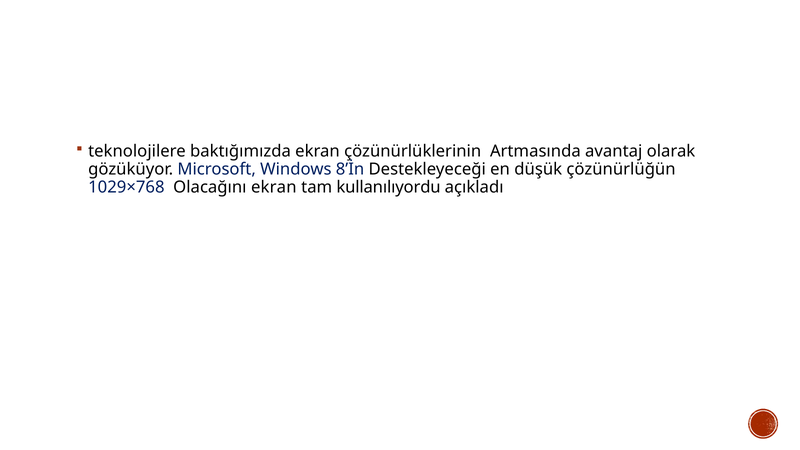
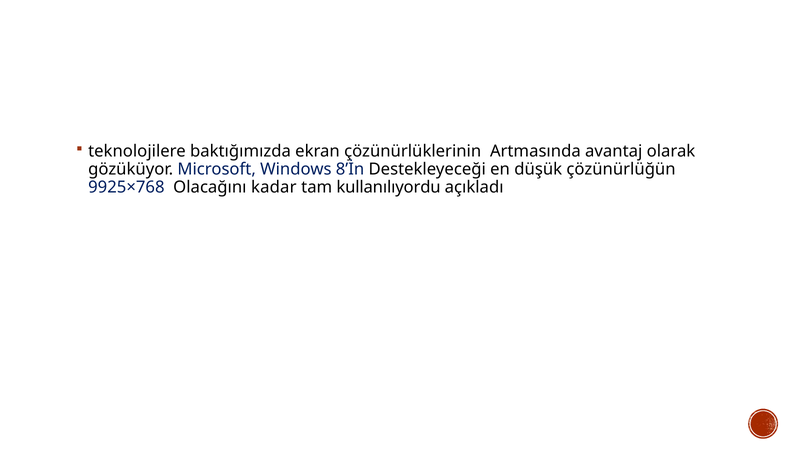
1029×768: 1029×768 -> 9925×768 (126, 187)
Olacağını ekran: ekran -> kadar (274, 187)
